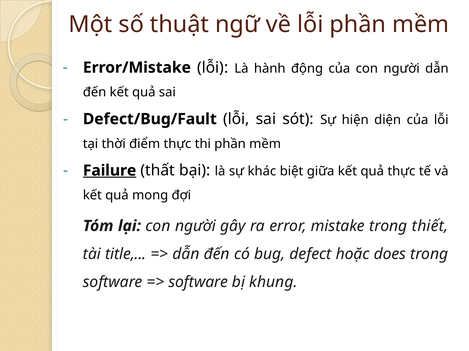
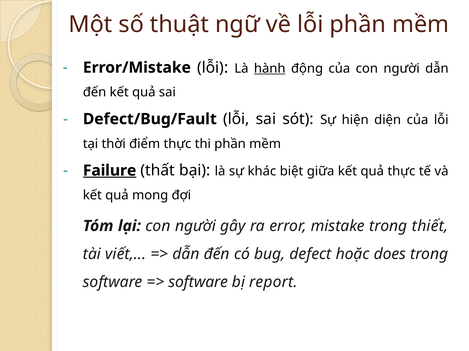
hành underline: none -> present (270, 69)
title: title -> viết (126, 255)
khung: khung -> report (273, 283)
